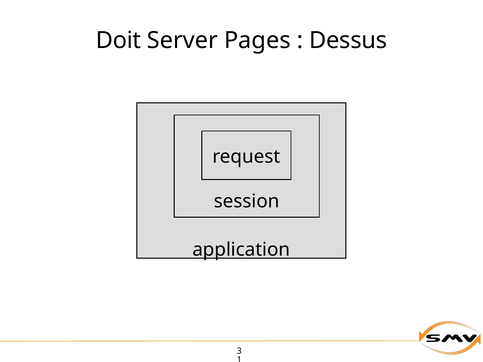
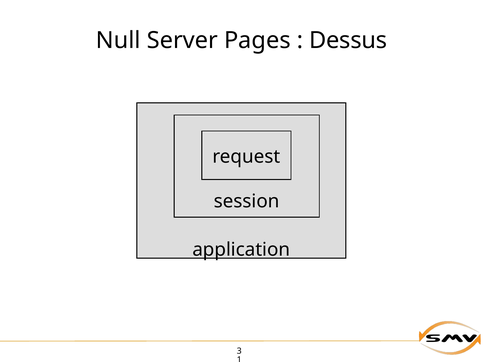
Doit: Doit -> Null (118, 41)
